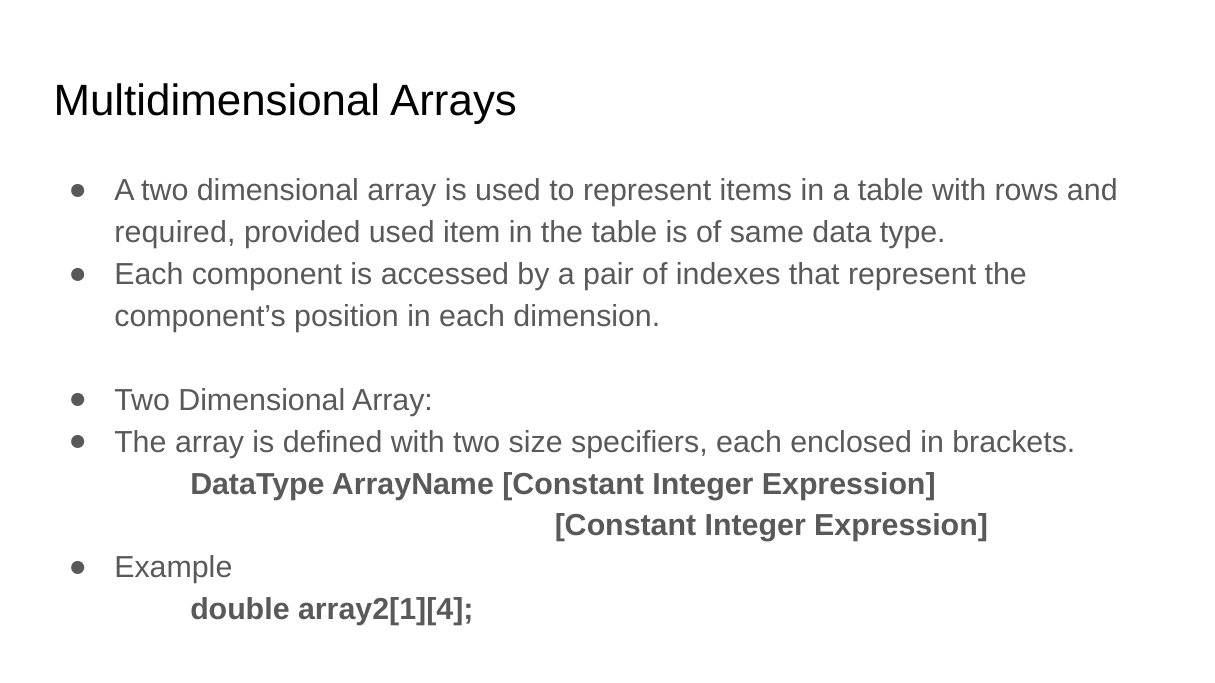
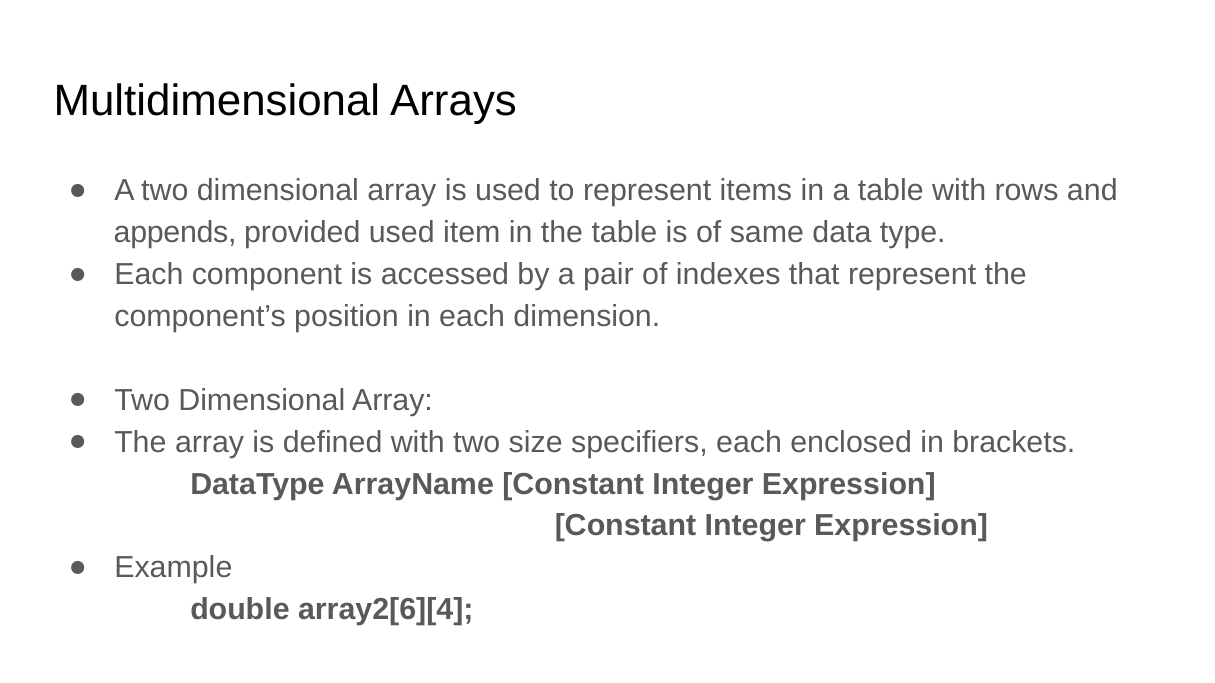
required: required -> appends (175, 233)
array2[1][4: array2[1][4 -> array2[6][4 (386, 610)
